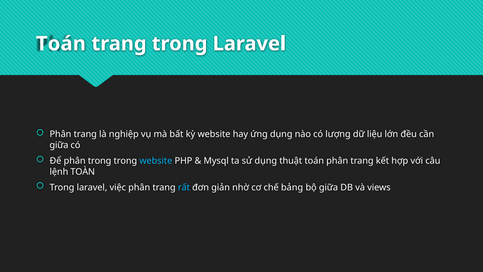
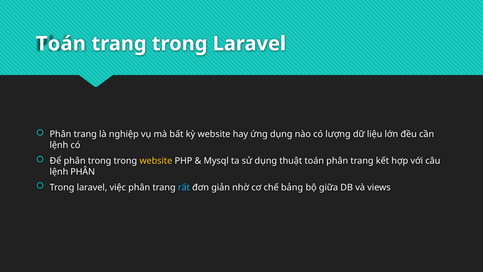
giữa: giữa -> lệnh (59, 145)
website colour: light blue -> yellow (156, 161)
lệnh TOÀN: TOÀN -> PHÂN (83, 172)
